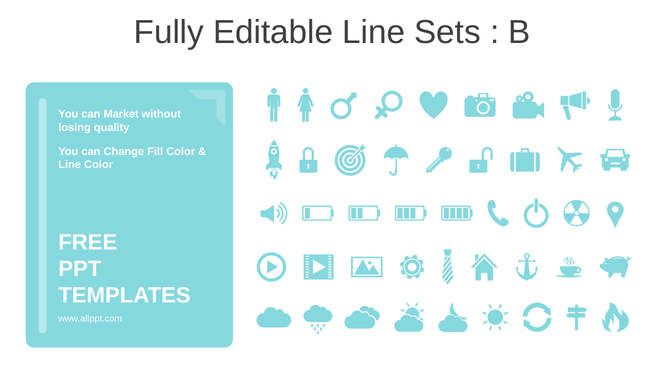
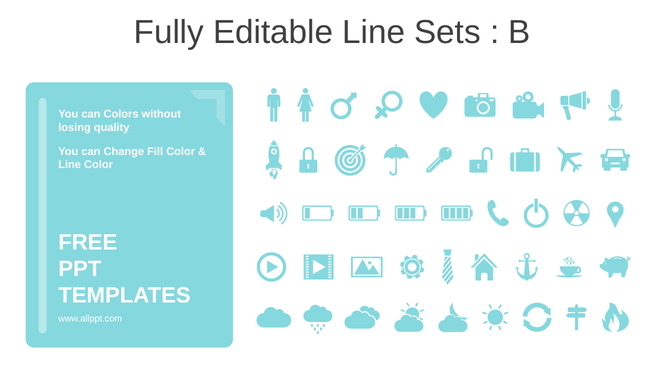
Market: Market -> Colors (121, 114)
